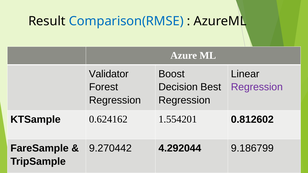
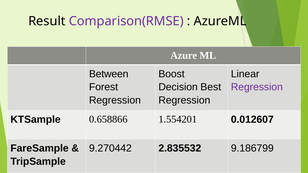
Comparison(RMSE colour: blue -> purple (126, 21)
Validator: Validator -> Between (109, 74)
0.624162: 0.624162 -> 0.658866 (108, 119)
0.812602: 0.812602 -> 0.012607 (252, 120)
4.292044: 4.292044 -> 2.835532 (180, 148)
